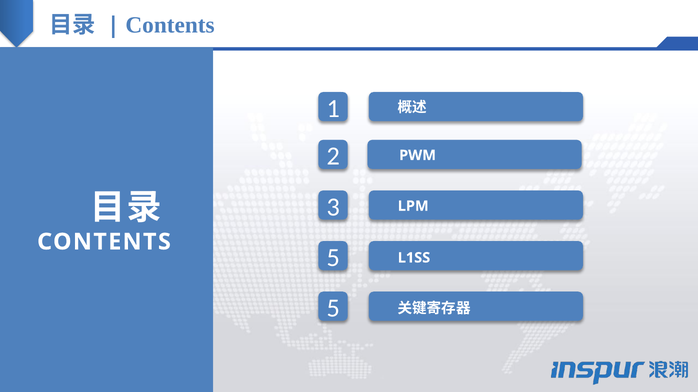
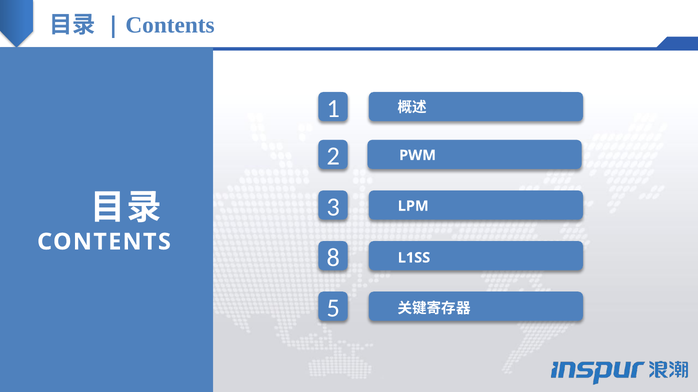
CONTENTS 5: 5 -> 8 (333, 258)
